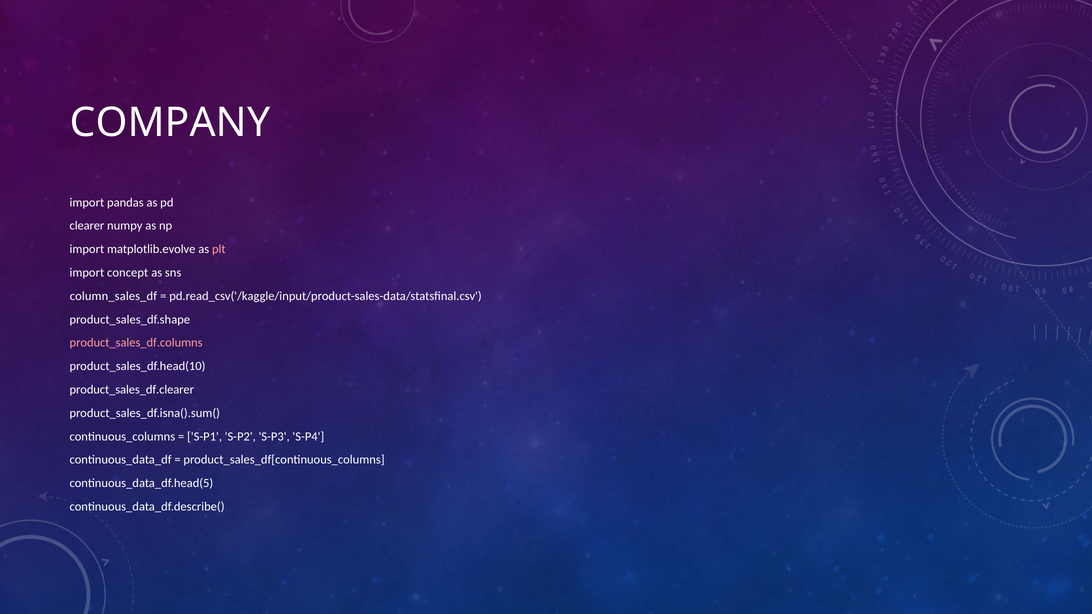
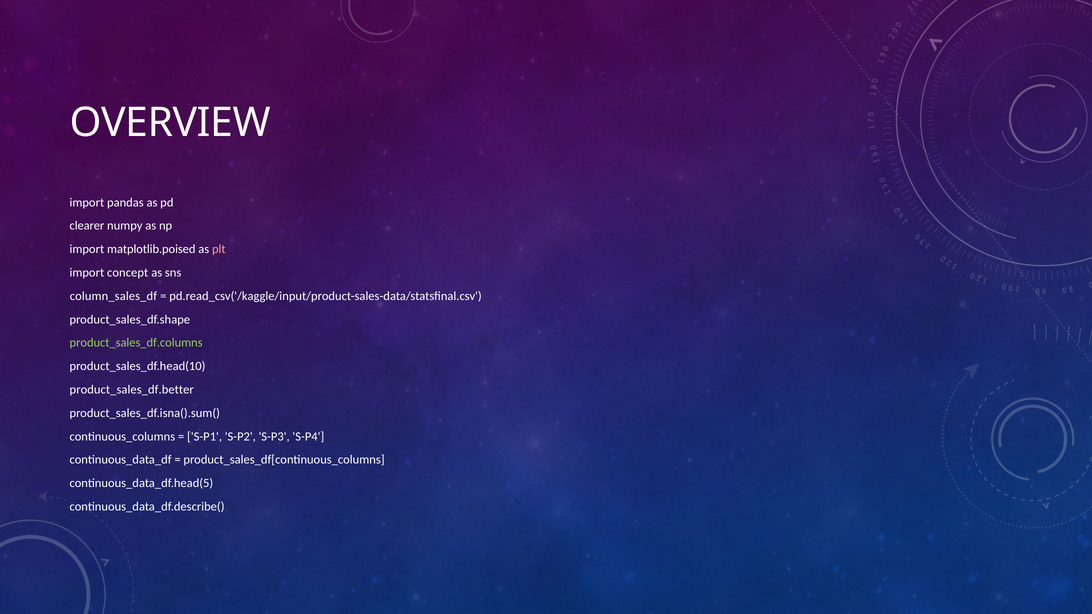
COMPANY: COMPANY -> OVERVIEW (170, 123)
matplotlib.evolve: matplotlib.evolve -> matplotlib.poised (151, 249)
product_sales_df.columns colour: pink -> light green (136, 343)
product_sales_df.clearer: product_sales_df.clearer -> product_sales_df.better (132, 390)
